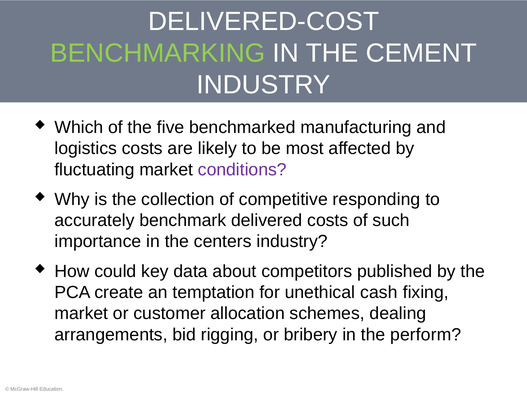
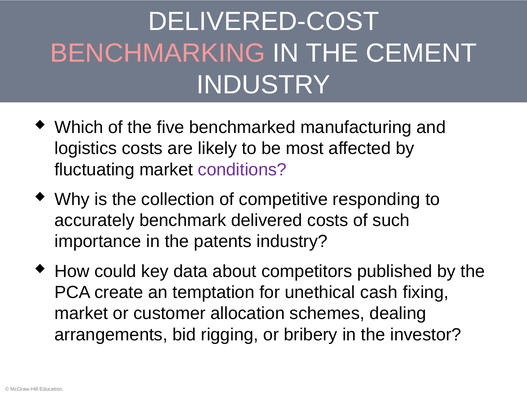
BENCHMARKING colour: light green -> pink (158, 53)
centers: centers -> patents (223, 242)
perform: perform -> investor (426, 335)
